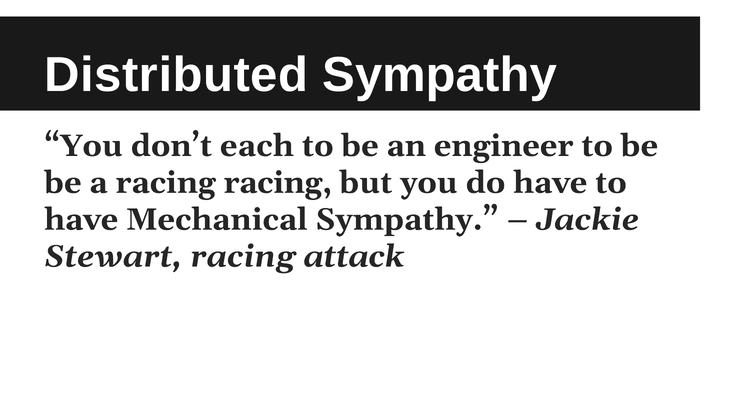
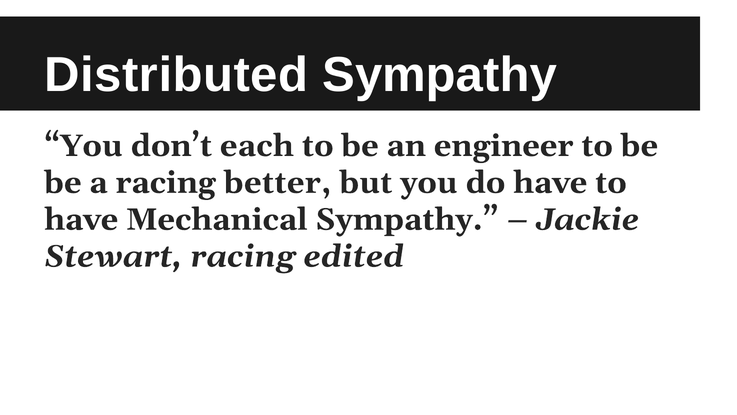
racing racing: racing -> better (277, 183)
attack: attack -> edited (354, 256)
